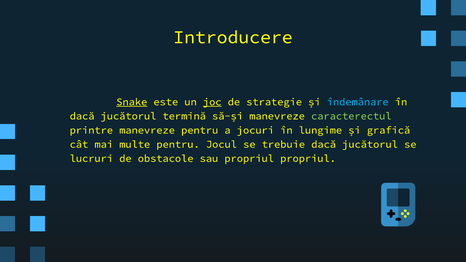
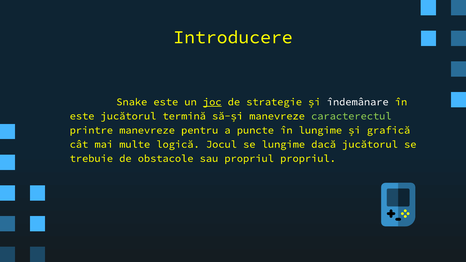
Snake underline: present -> none (132, 102)
îndemânare colour: light blue -> white (358, 102)
dacă: dacă -> este (82, 116)
jocuri: jocuri -> puncte (255, 130)
multe pentru: pentru -> logică (178, 144)
se trebuie: trebuie -> lungime (283, 144)
lucruri: lucruri -> trebuie (91, 159)
